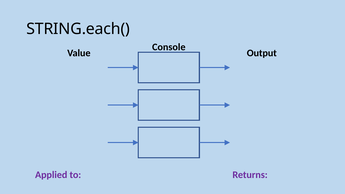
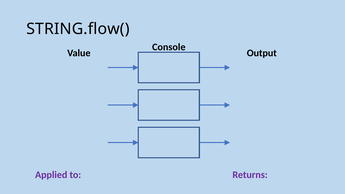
STRING.each(: STRING.each( -> STRING.flow( (78, 29)
